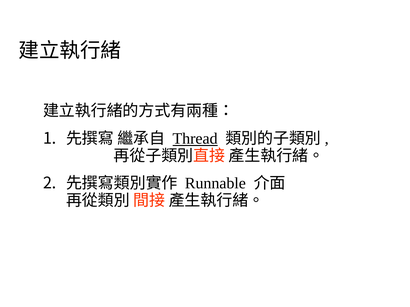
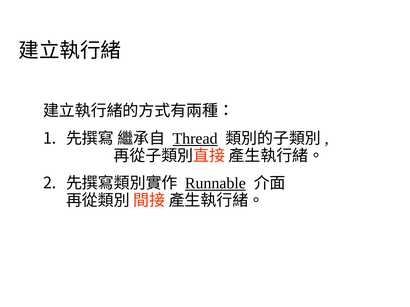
Runnable underline: none -> present (215, 184)
